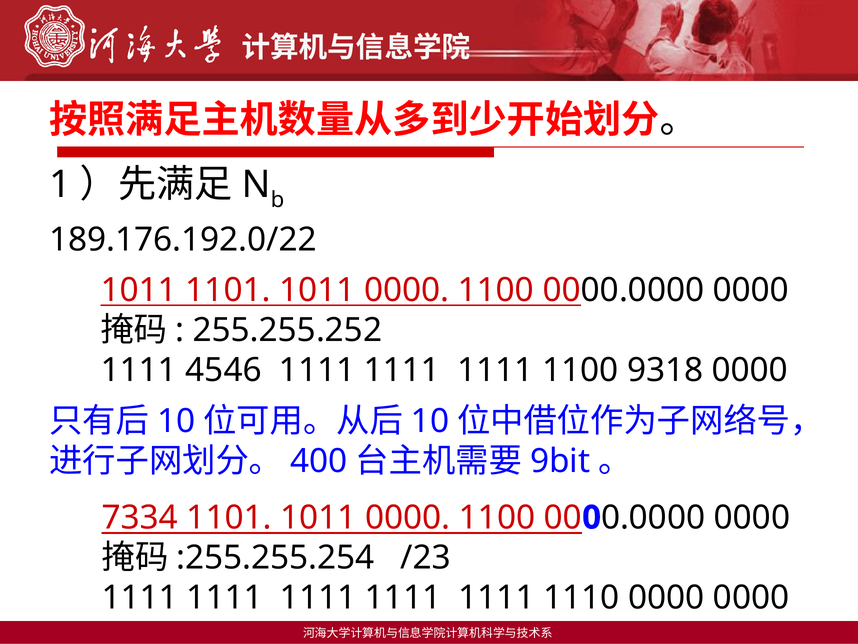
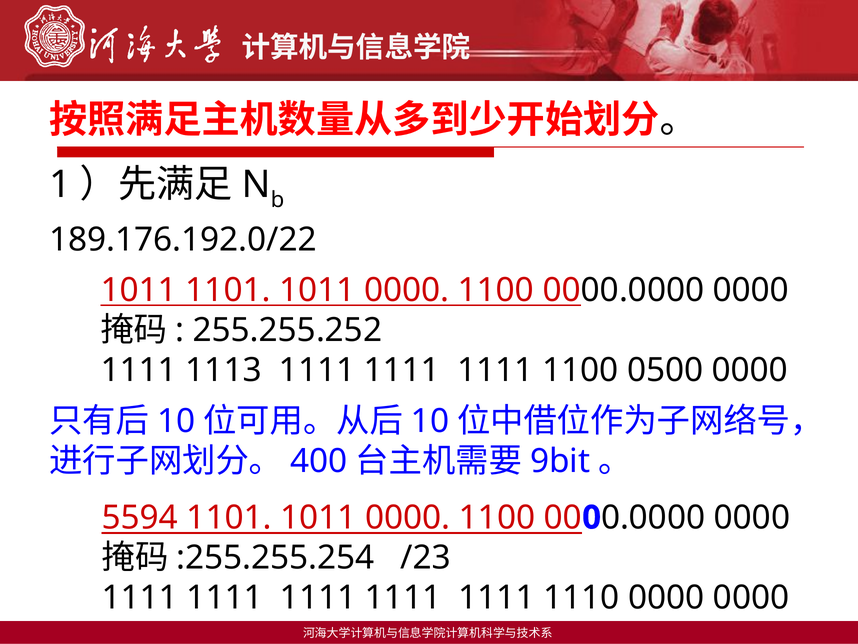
4546: 4546 -> 1113 (224, 370)
9318: 9318 -> 0500 (665, 370)
7334: 7334 -> 5594 (140, 517)
